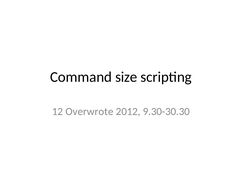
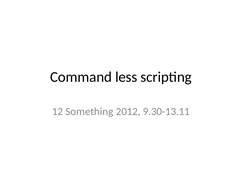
size: size -> less (126, 77)
Overwrote: Overwrote -> Something (89, 111)
9.30-30.30: 9.30-30.30 -> 9.30-13.11 (166, 111)
